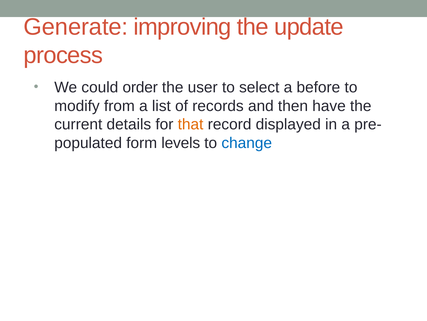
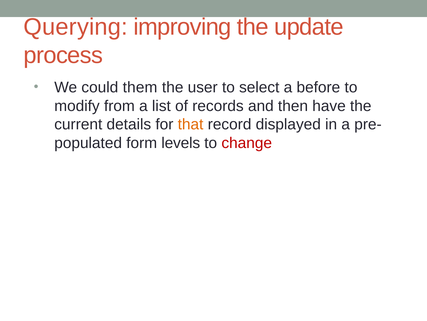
Generate: Generate -> Querying (76, 27)
order: order -> them (140, 87)
change colour: blue -> red (247, 143)
